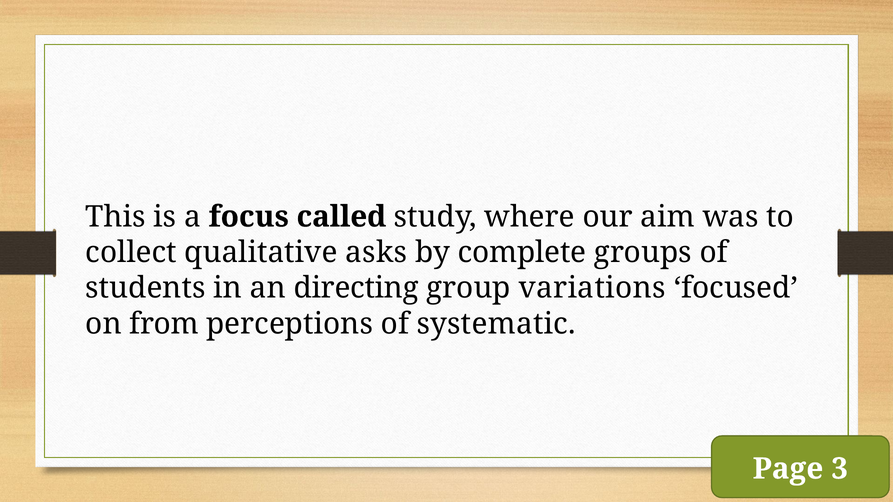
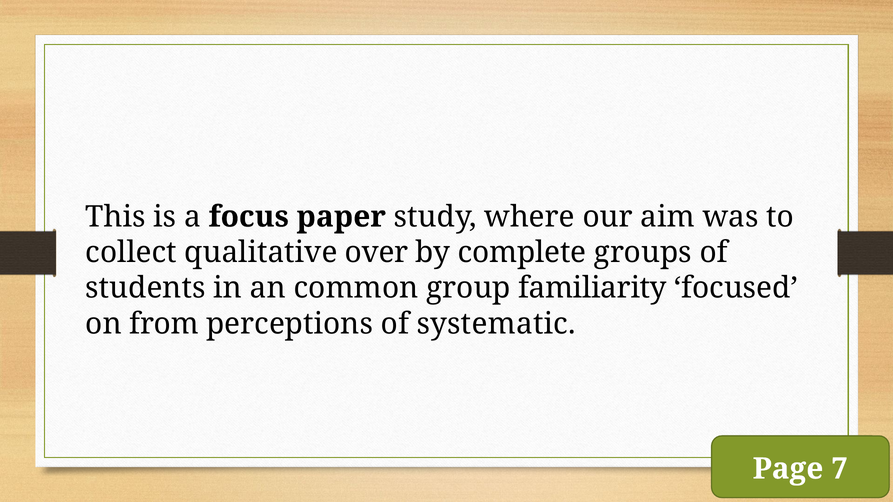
called: called -> paper (341, 217)
asks: asks -> over (377, 253)
directing: directing -> common (356, 288)
variations: variations -> familiarity (592, 288)
3: 3 -> 7 (840, 469)
